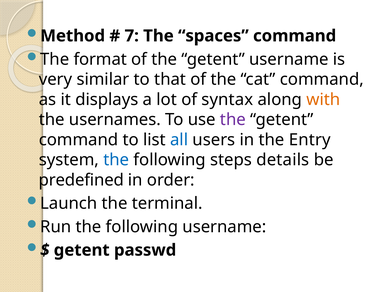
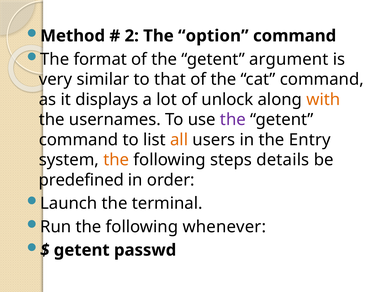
7: 7 -> 2 (132, 36)
spaces: spaces -> option (213, 36)
getent username: username -> argument (289, 59)
syntax: syntax -> unlock (227, 99)
all colour: blue -> orange (179, 140)
the colour: blue -> orange (116, 160)
following username: username -> whenever (224, 227)
